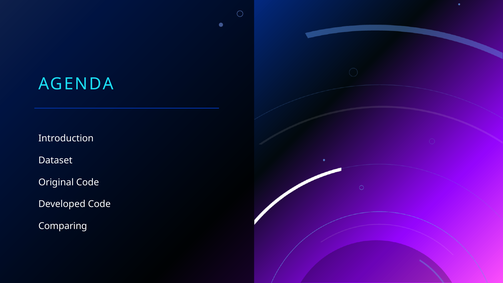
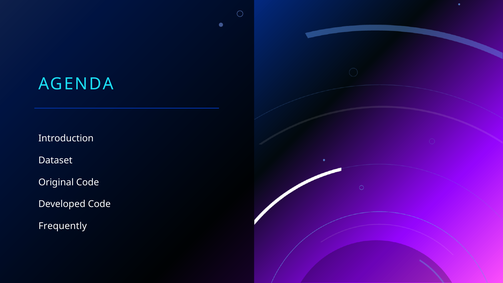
Comparing: Comparing -> Frequently (63, 226)
